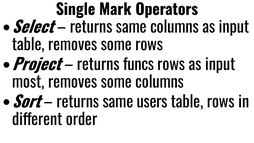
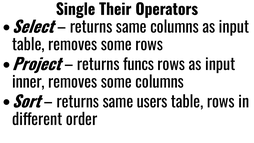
Mark: Mark -> Their (115, 10)
most: most -> inner (28, 82)
